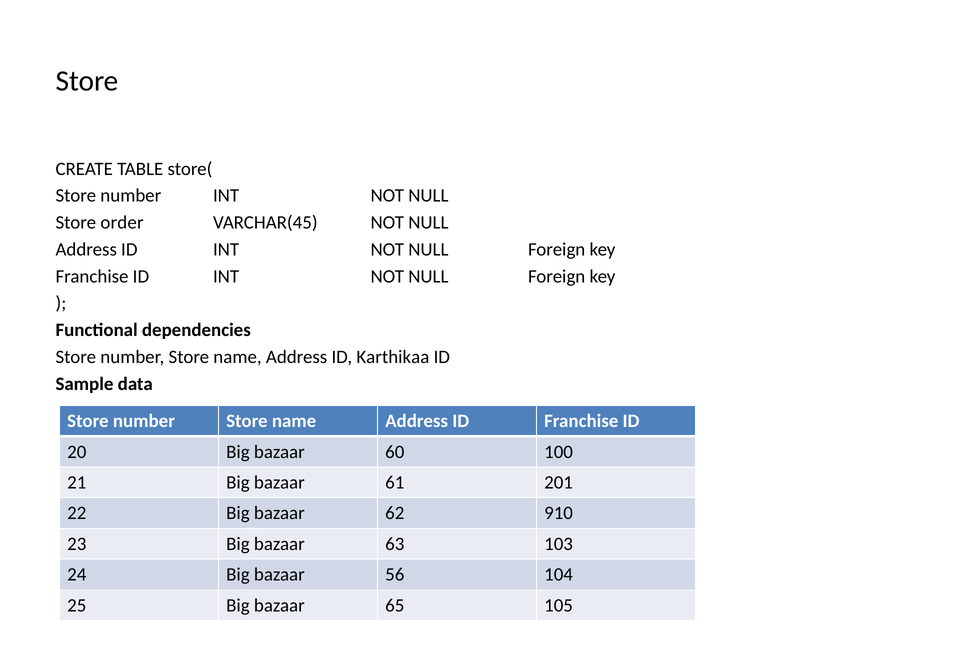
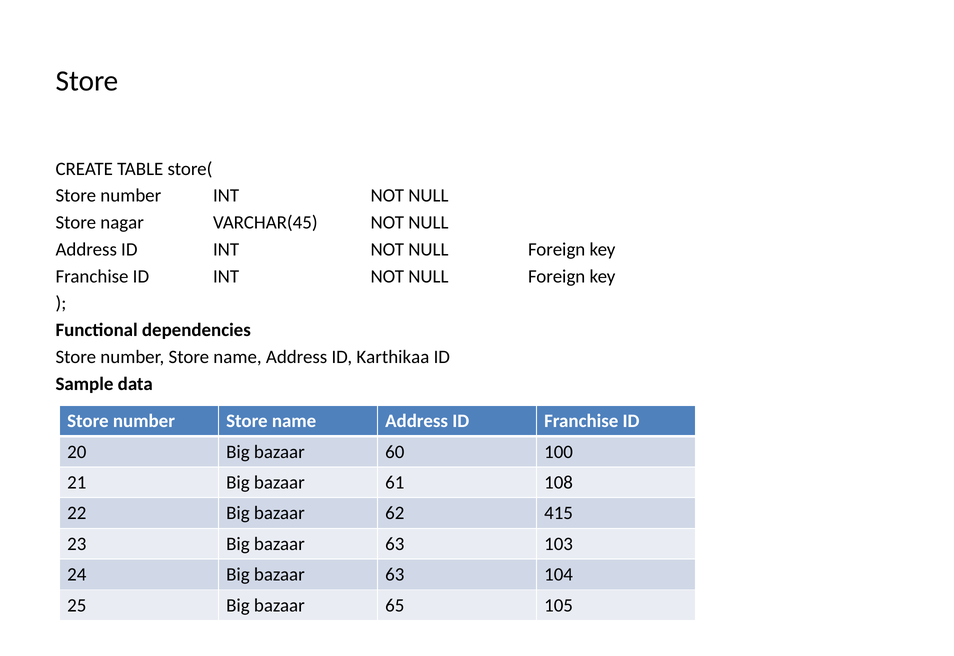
order: order -> nagar (122, 223)
201: 201 -> 108 (559, 482)
910: 910 -> 415 (559, 513)
24 Big bazaar 56: 56 -> 63 (395, 575)
